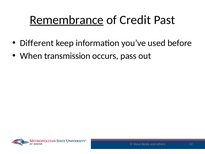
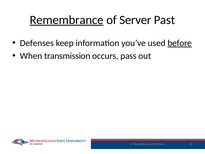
Credit: Credit -> Server (135, 20)
Different: Different -> Defenses (37, 43)
before underline: none -> present (180, 43)
